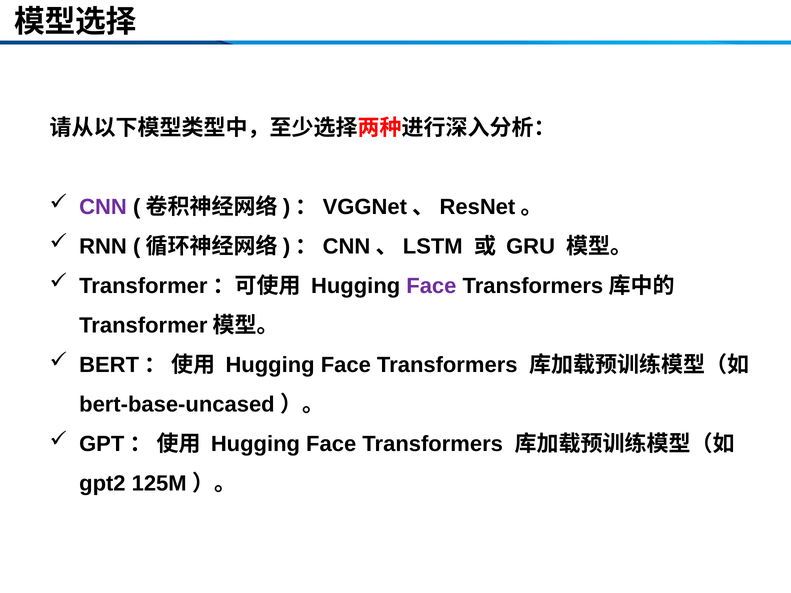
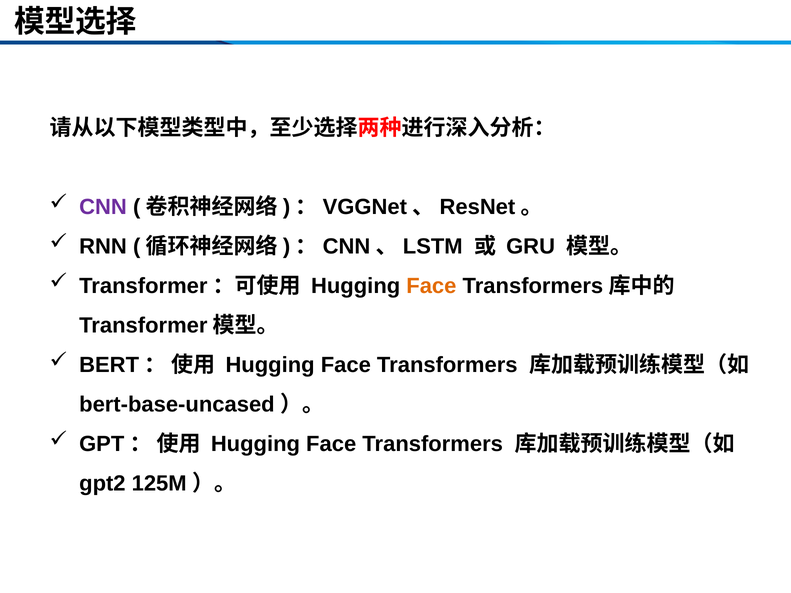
Face colour: purple -> orange (431, 286)
